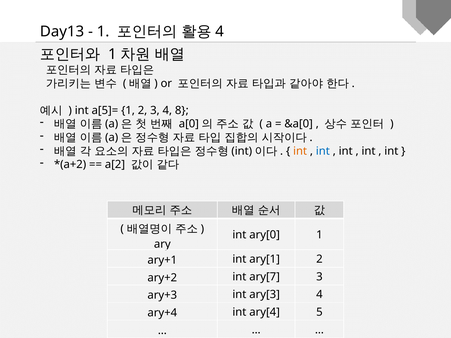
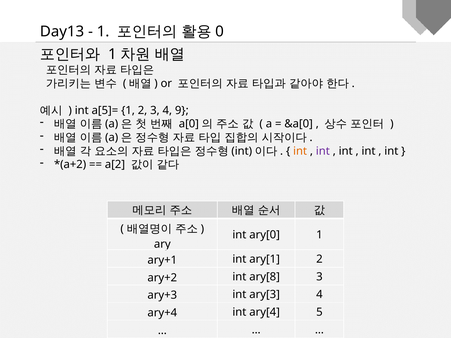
4: 4 -> 0 (220, 32)
8: 8 -> 9 (182, 111)
int colour: blue -> purple (323, 151)
ary[7: ary[7 -> ary[8 (265, 277)
